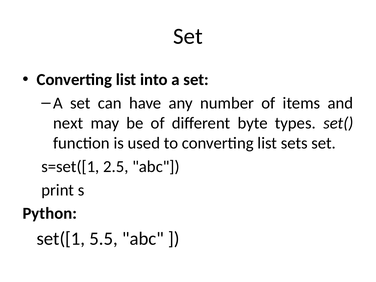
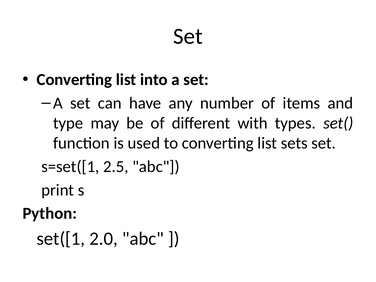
next: next -> type (68, 123)
byte: byte -> with (253, 123)
5.5: 5.5 -> 2.0 (104, 239)
